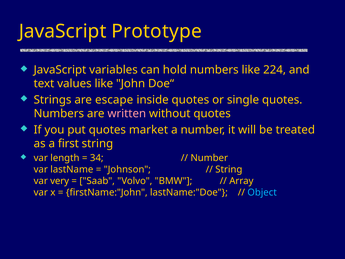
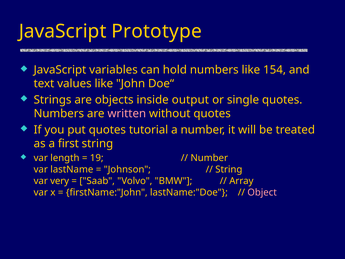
224: 224 -> 154 (275, 70)
escape: escape -> objects (114, 100)
inside quotes: quotes -> output (190, 100)
market: market -> tutorial (149, 130)
34: 34 -> 19 (97, 158)
Object colour: light blue -> pink (262, 192)
